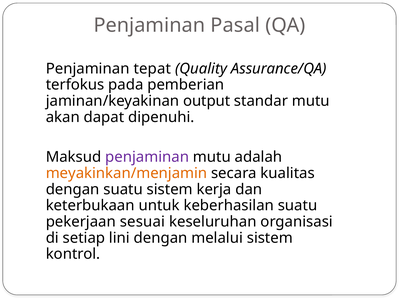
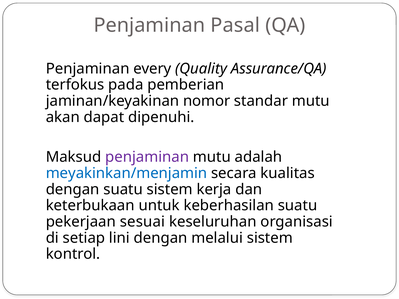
tepat: tepat -> every (152, 69)
output: output -> nomor (207, 101)
meyakinkan/menjamin colour: orange -> blue (127, 173)
